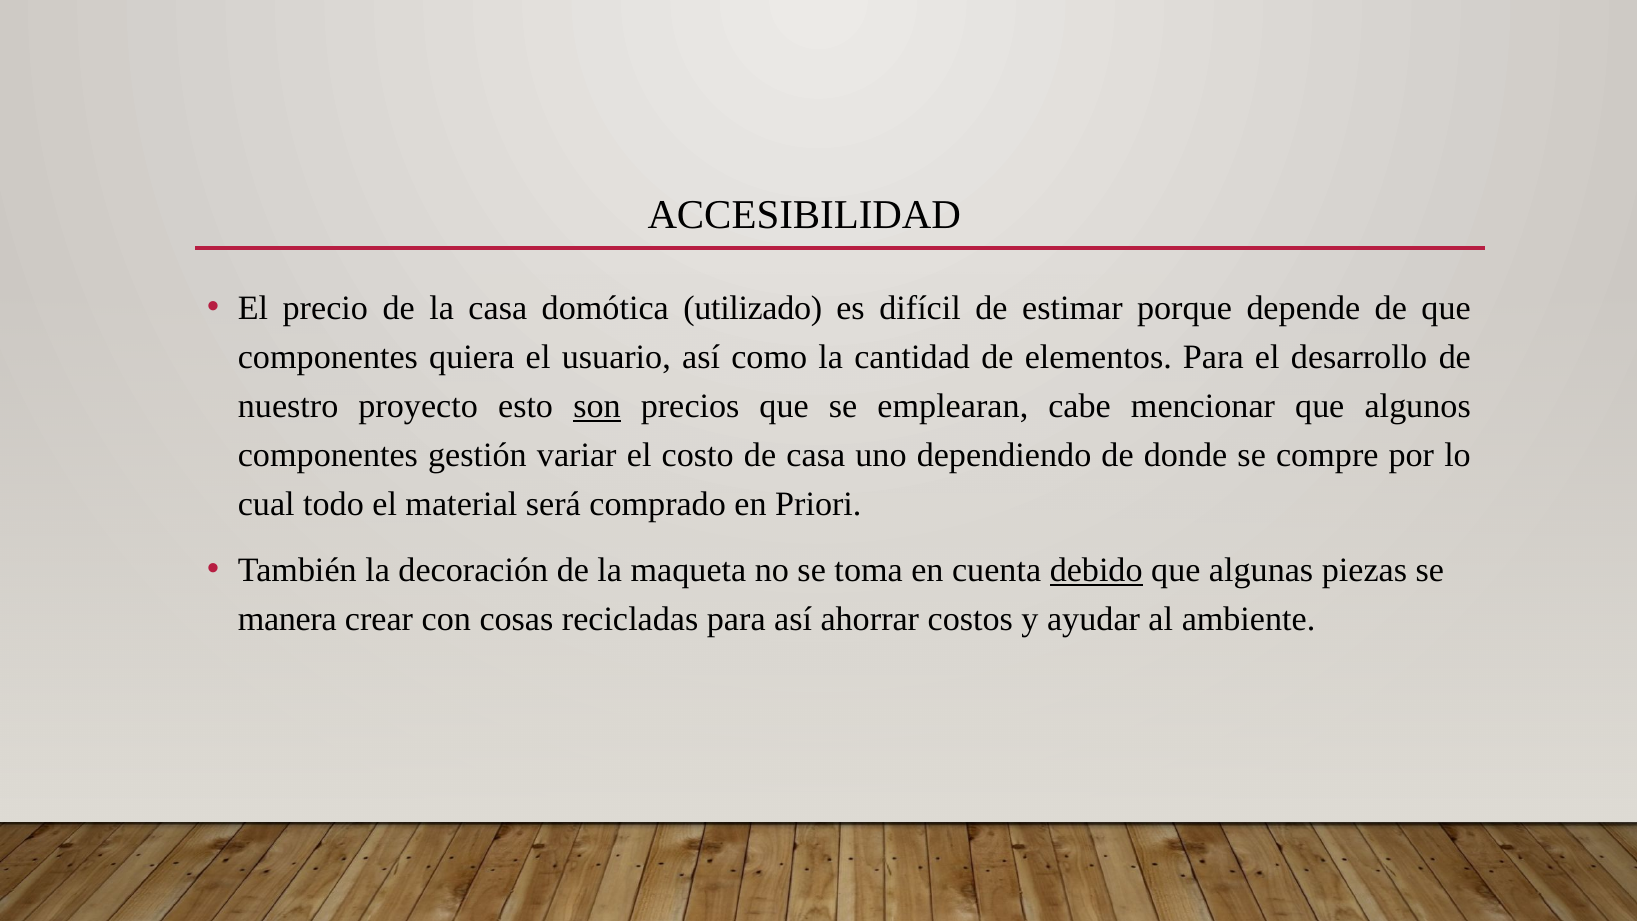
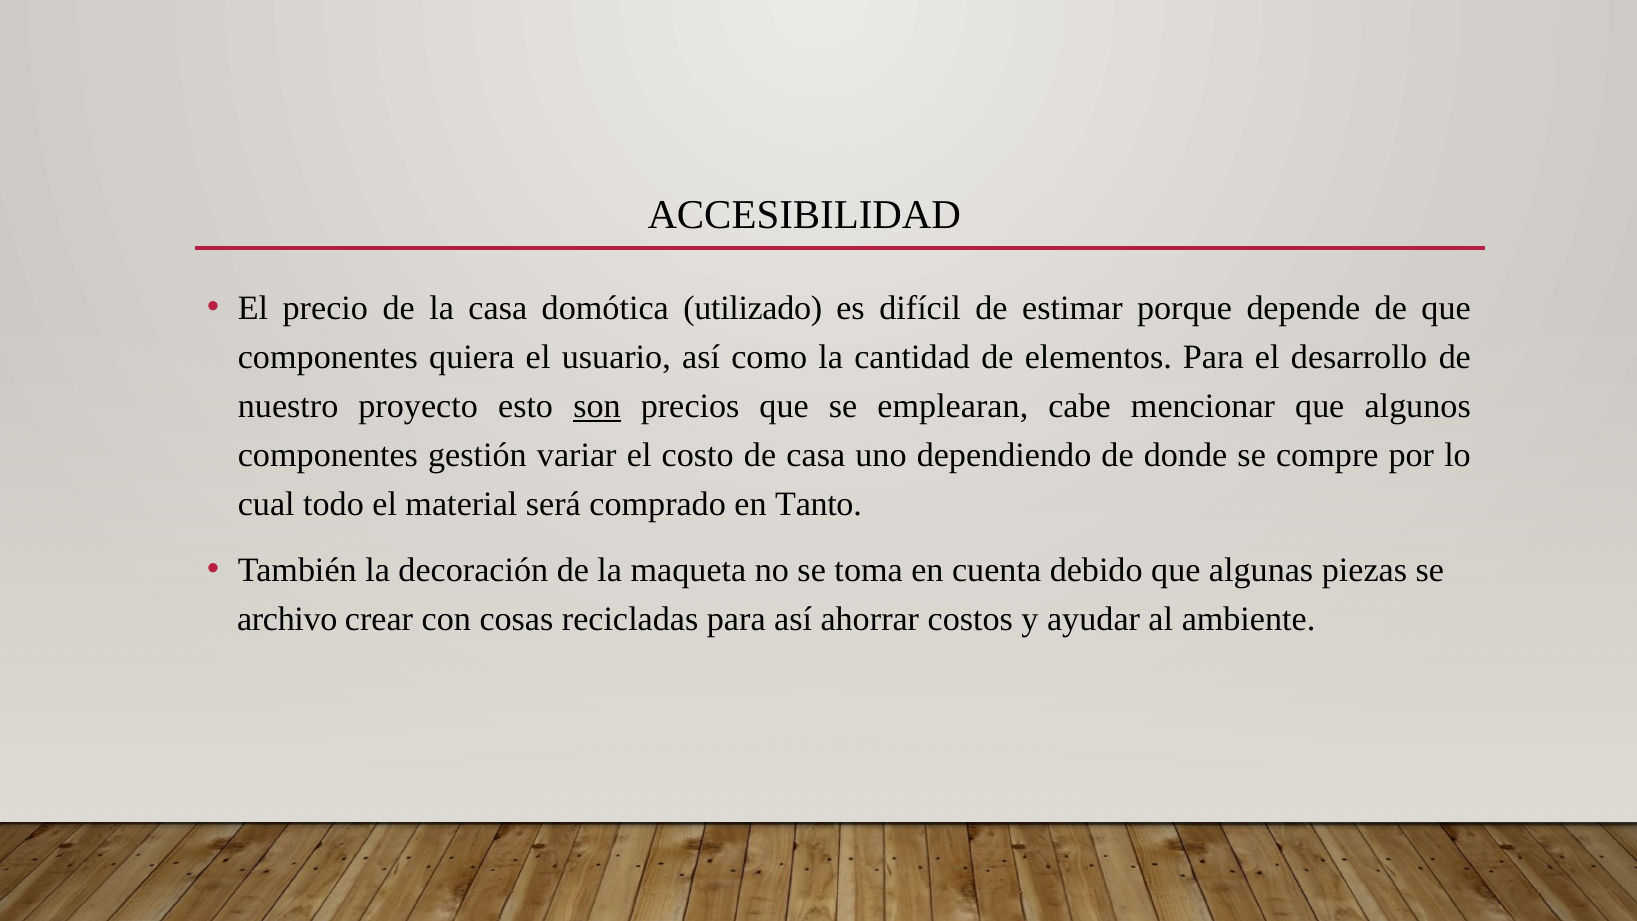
Priori: Priori -> Tanto (819, 504)
debido underline: present -> none (1096, 570)
manera: manera -> archivo (287, 620)
